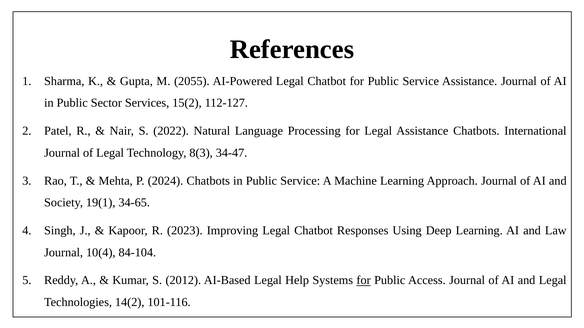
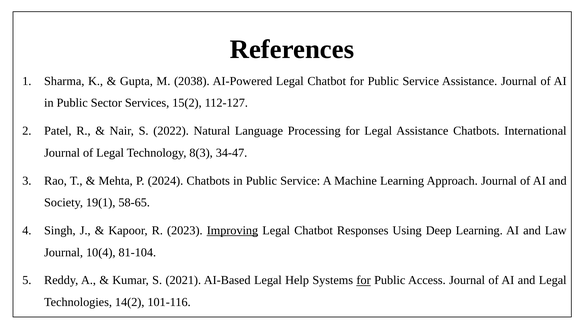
2055: 2055 -> 2038 (192, 81)
34-65: 34-65 -> 58-65 (134, 203)
Improving underline: none -> present (232, 231)
84-104: 84-104 -> 81-104 (137, 253)
2012: 2012 -> 2021 (183, 281)
